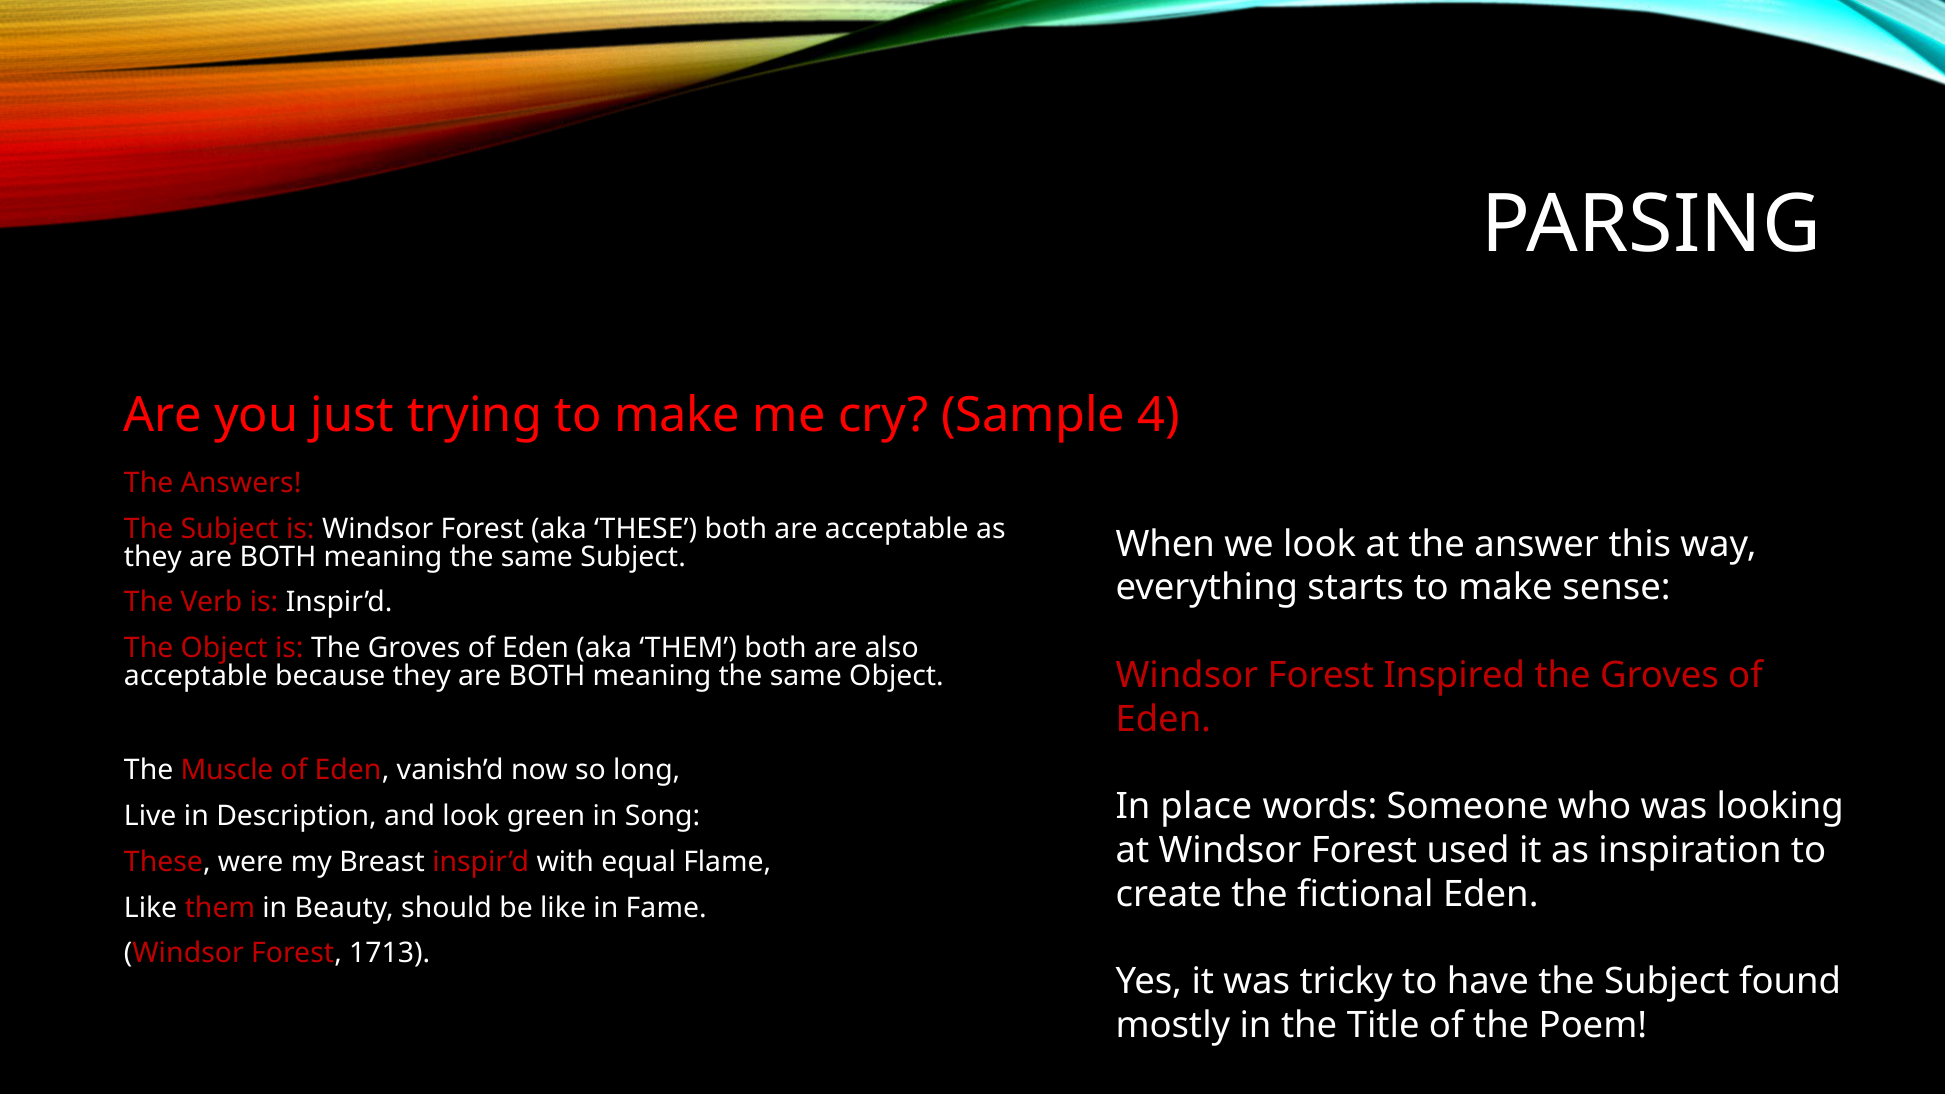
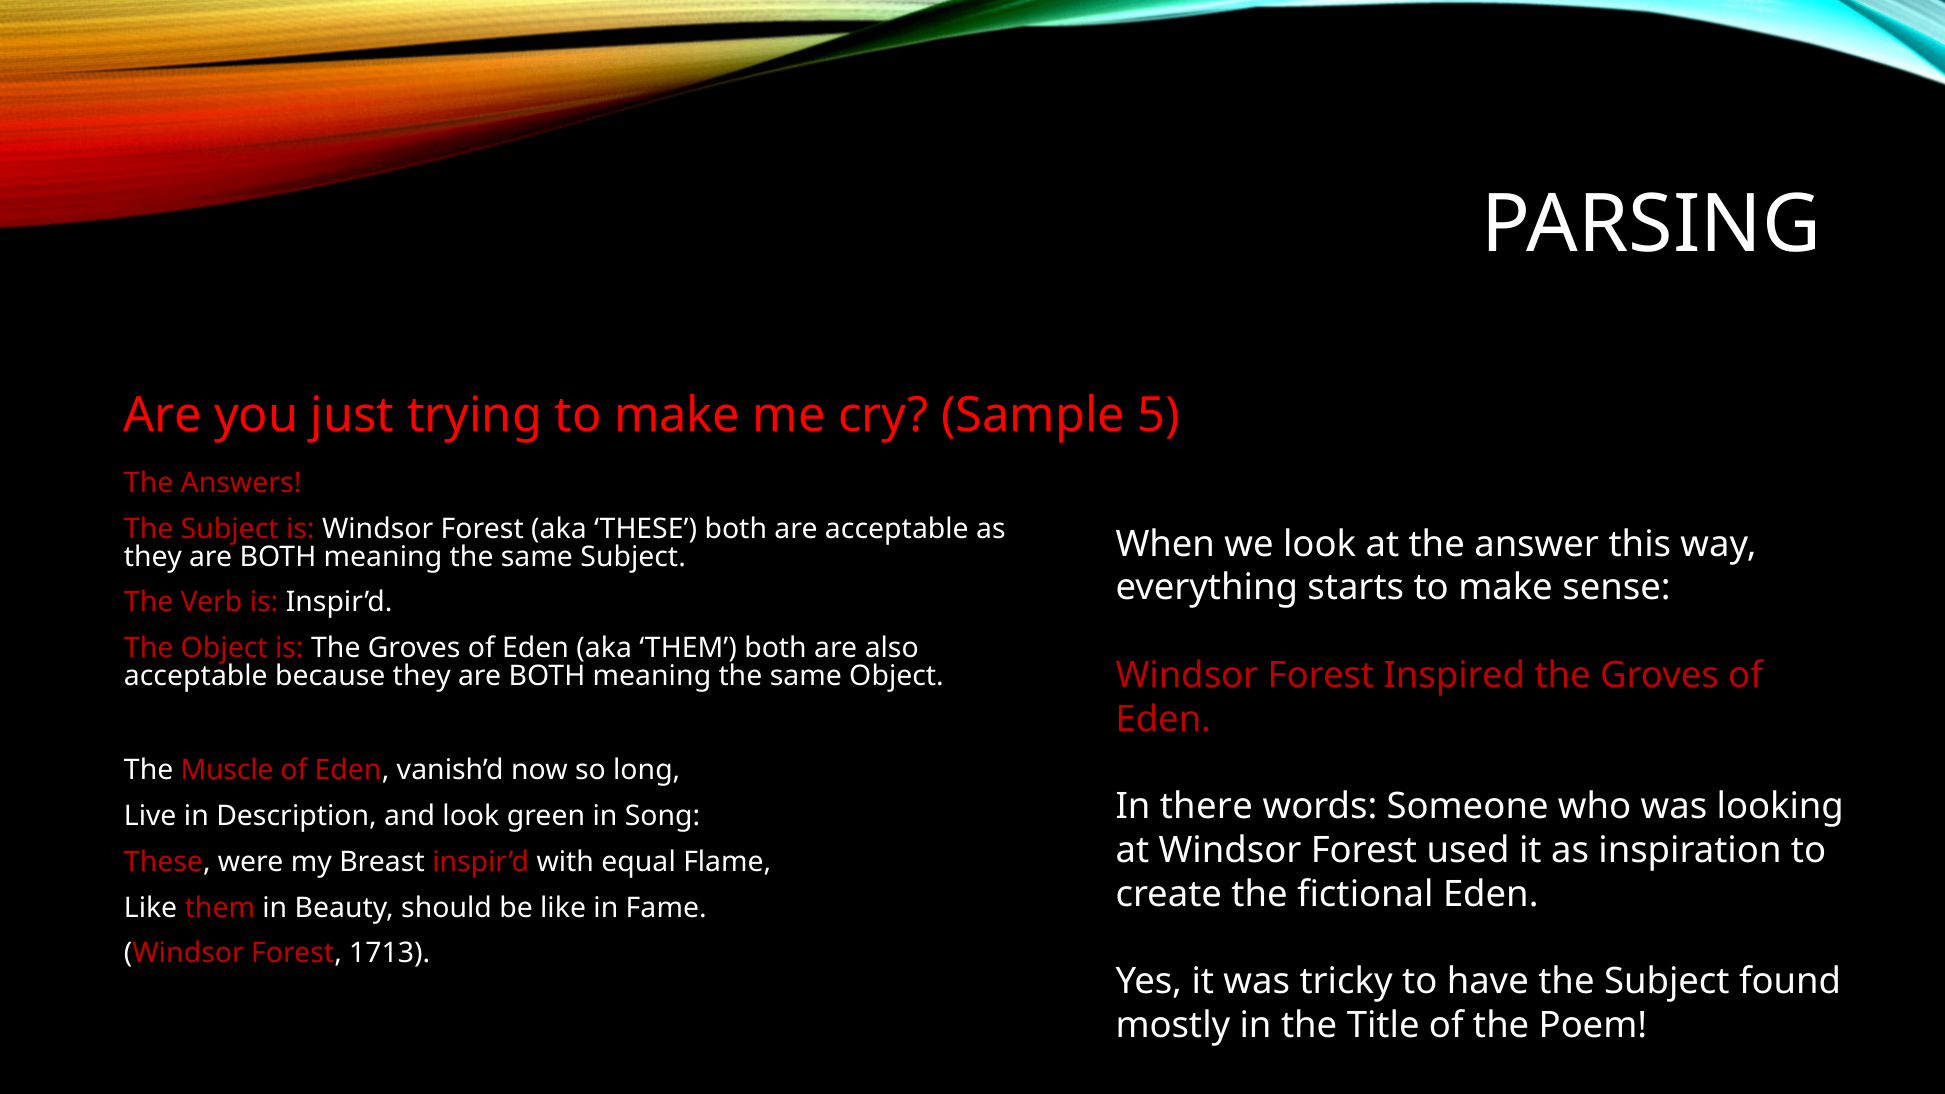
4: 4 -> 5 (1159, 416)
place: place -> there (1206, 807)
